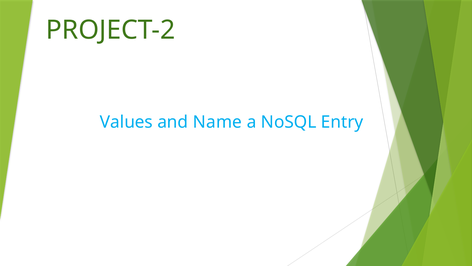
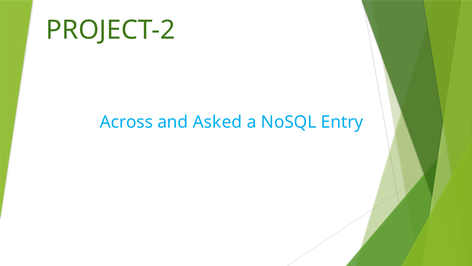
Values: Values -> Across (126, 122)
Name: Name -> Asked (217, 122)
